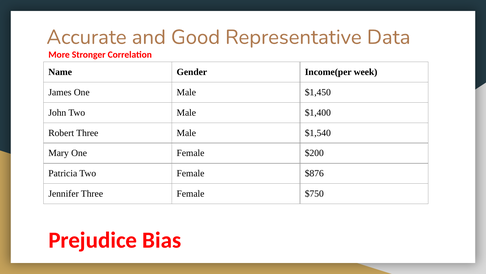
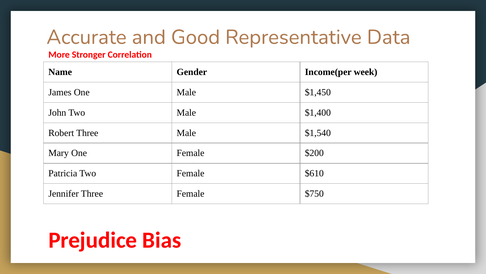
$876: $876 -> $610 (314, 173)
